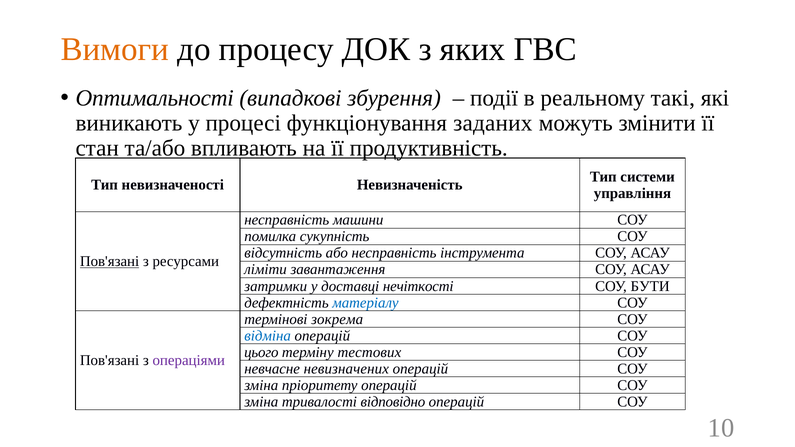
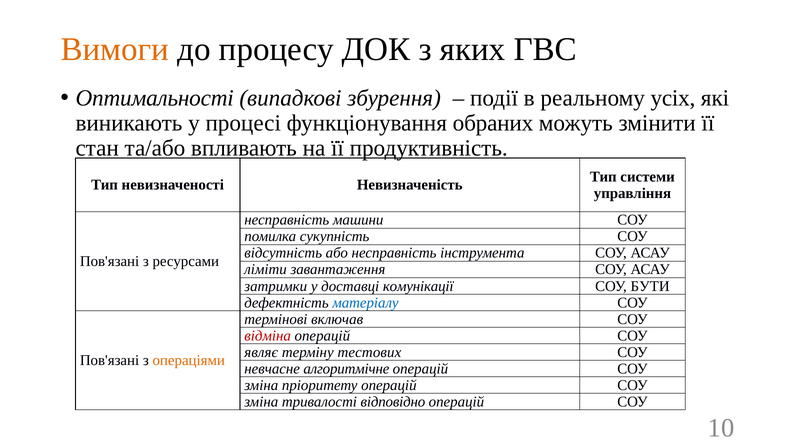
такі: такі -> усіх (673, 98)
заданих: заданих -> обраних (493, 123)
Пов'язані underline: present -> none (110, 261)
нечіткості: нечіткості -> комунікації (418, 286)
зокрема: зокрема -> включав (337, 319)
відміна colour: blue -> red (268, 336)
цього: цього -> являє (261, 352)
операціями colour: purple -> orange (189, 361)
невизначених: невизначених -> алгоритмічне (346, 369)
